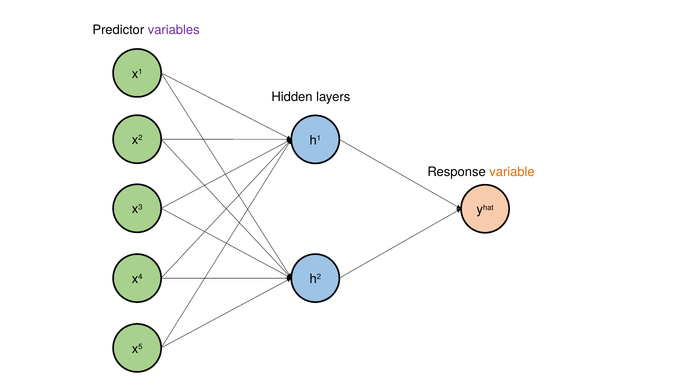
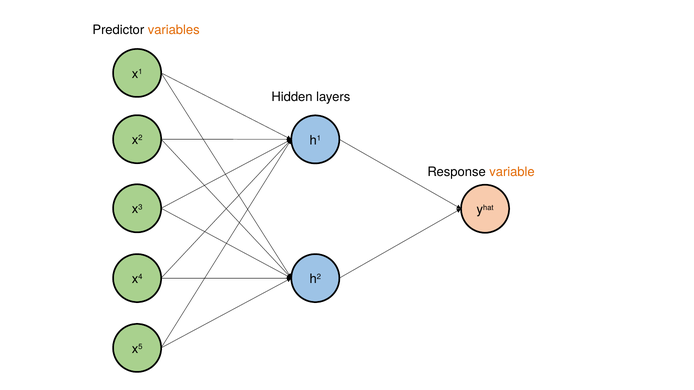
variables colour: purple -> orange (174, 30)
